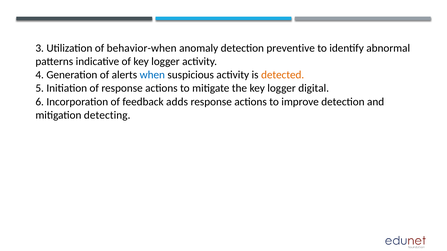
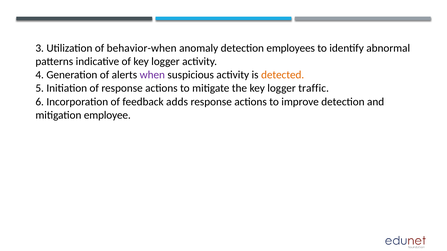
preventive: preventive -> employees (291, 48)
when colour: blue -> purple (152, 75)
digital: digital -> traffic (314, 88)
detecting: detecting -> employee (107, 115)
